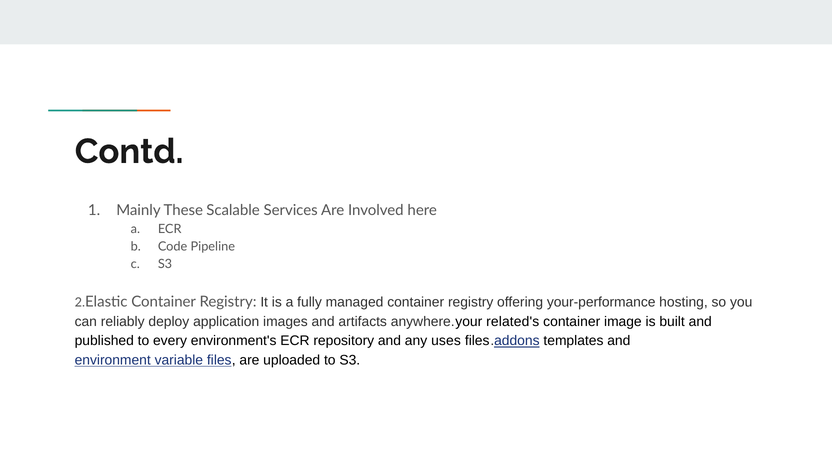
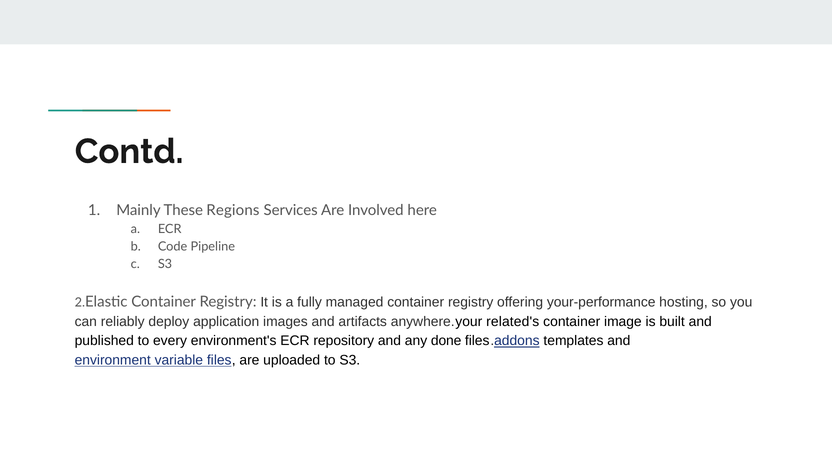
Scalable: Scalable -> Regions (233, 210)
uses: uses -> done (446, 341)
